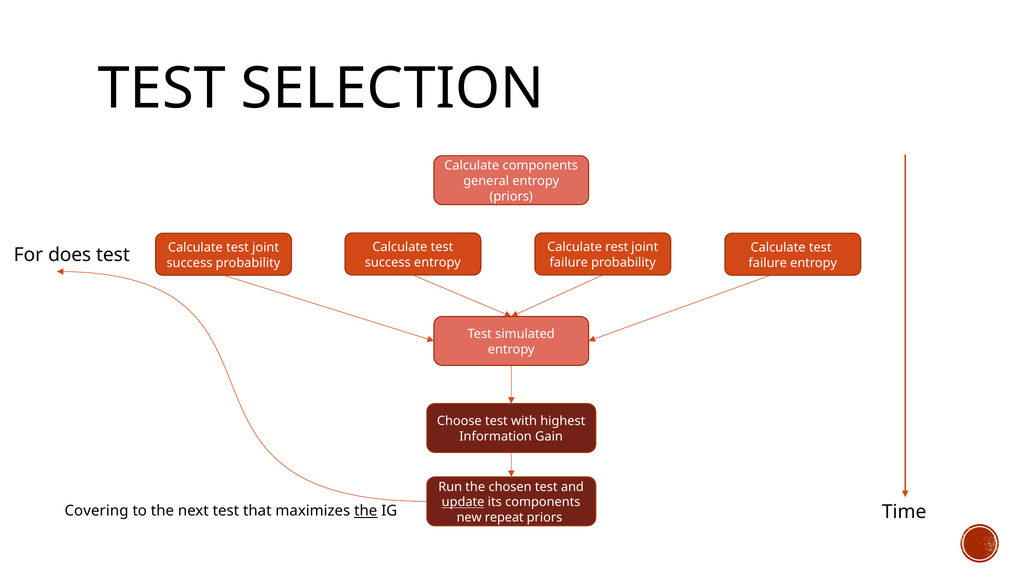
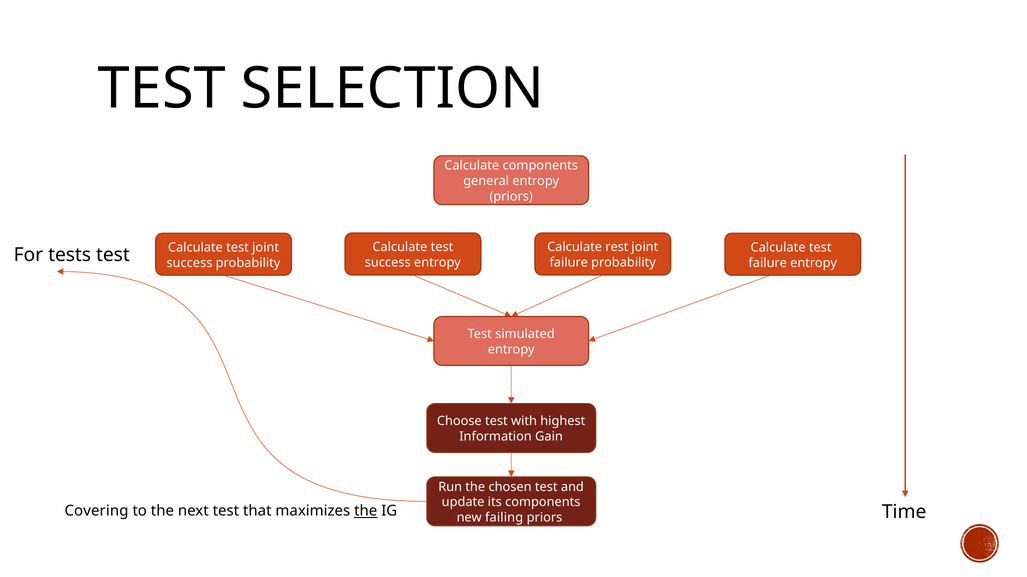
does: does -> tests (70, 255)
update underline: present -> none (463, 503)
repeat: repeat -> failing (504, 518)
